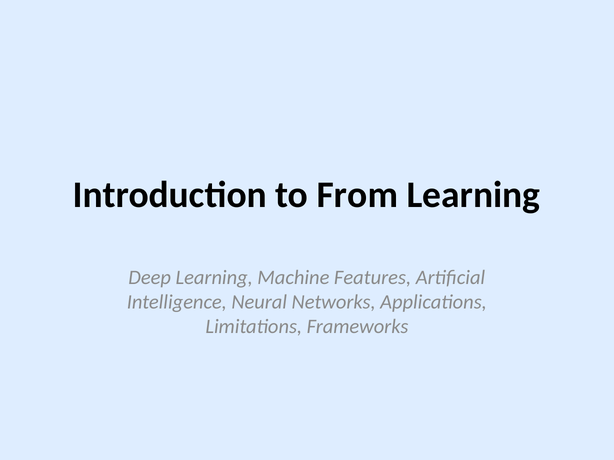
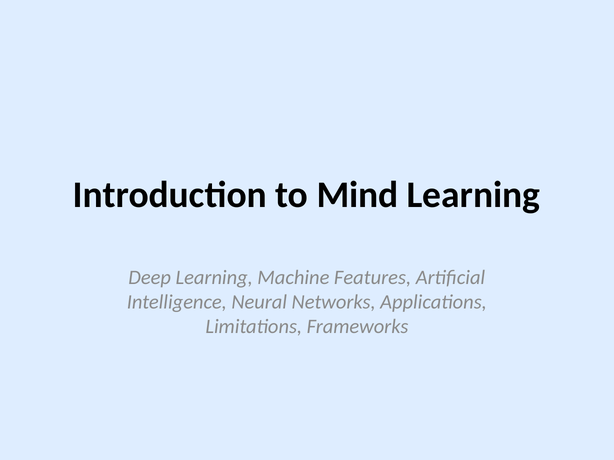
From: From -> Mind (357, 195)
